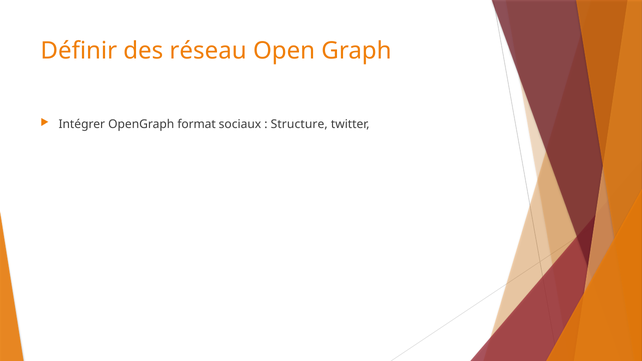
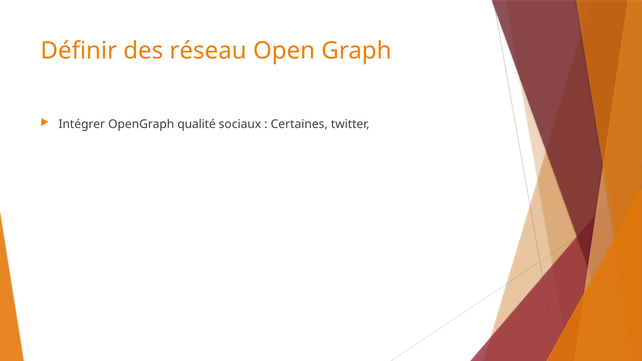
format: format -> qualité (197, 124)
Structure: Structure -> Certaines (299, 124)
